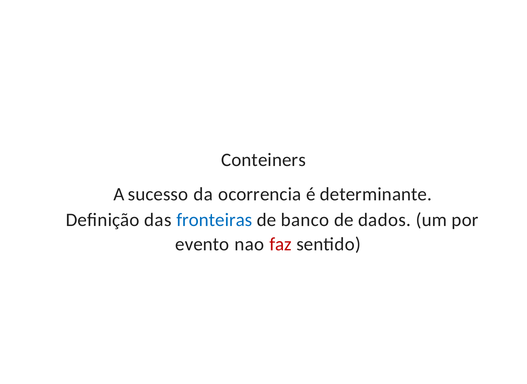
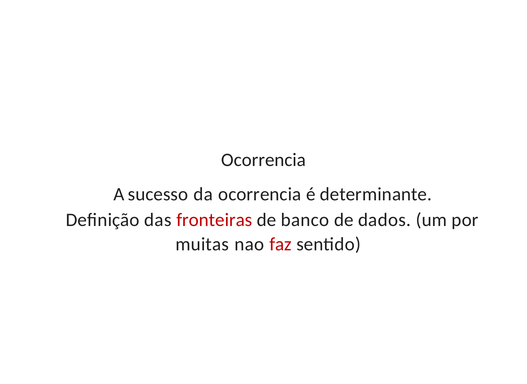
Conteiners: Conteiners -> Ocorrencia (264, 160)
fronteiras colour: blue -> red (214, 220)
evento: evento -> muitas (202, 244)
